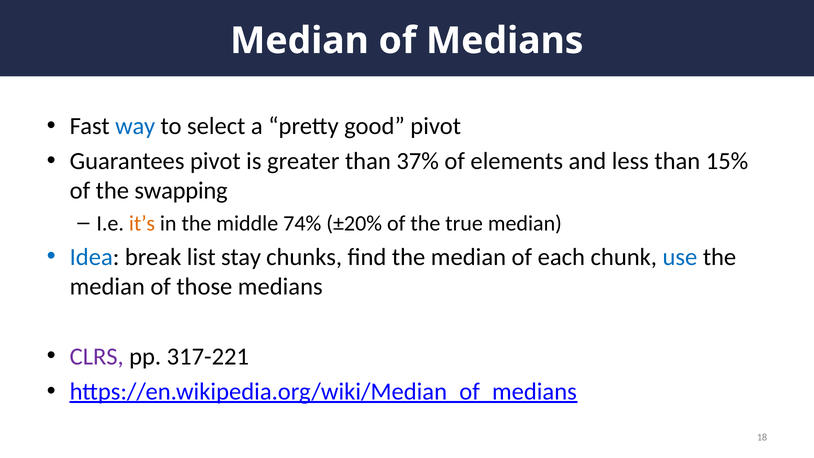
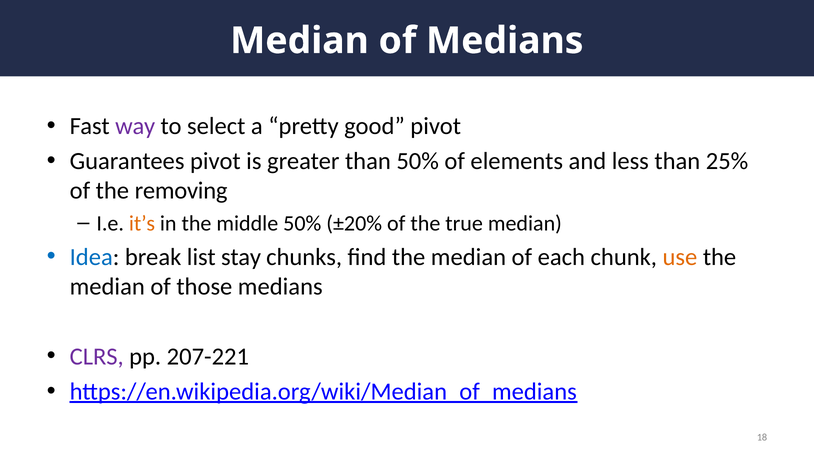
way colour: blue -> purple (135, 126)
than 37%: 37% -> 50% (418, 161)
15%: 15% -> 25% (727, 161)
swapping: swapping -> removing (181, 191)
middle 74%: 74% -> 50% (302, 223)
use colour: blue -> orange (680, 257)
317-221: 317-221 -> 207-221 (208, 356)
